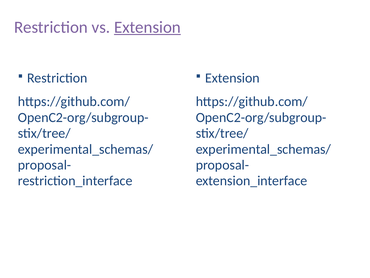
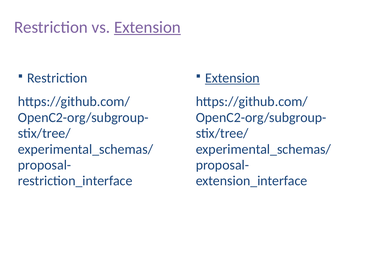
Extension underline: none -> present (232, 78)
